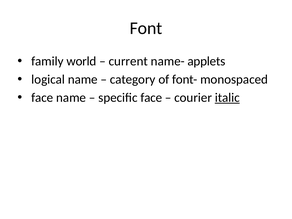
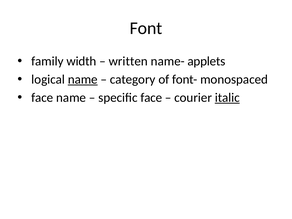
world: world -> width (81, 61)
current: current -> written (128, 61)
name underline: none -> present (83, 79)
